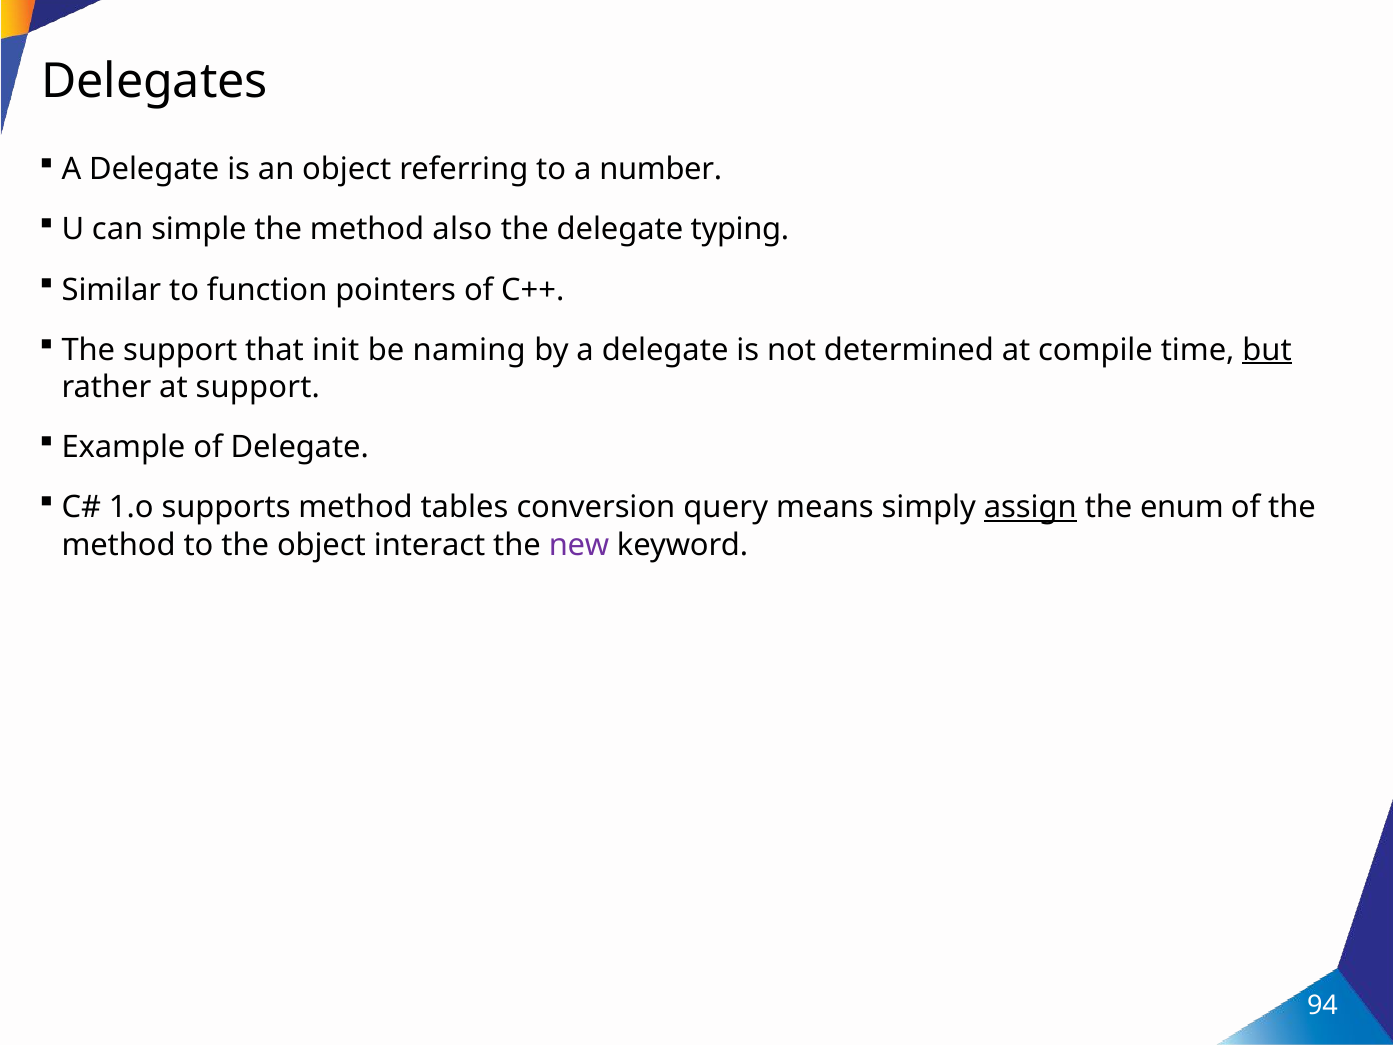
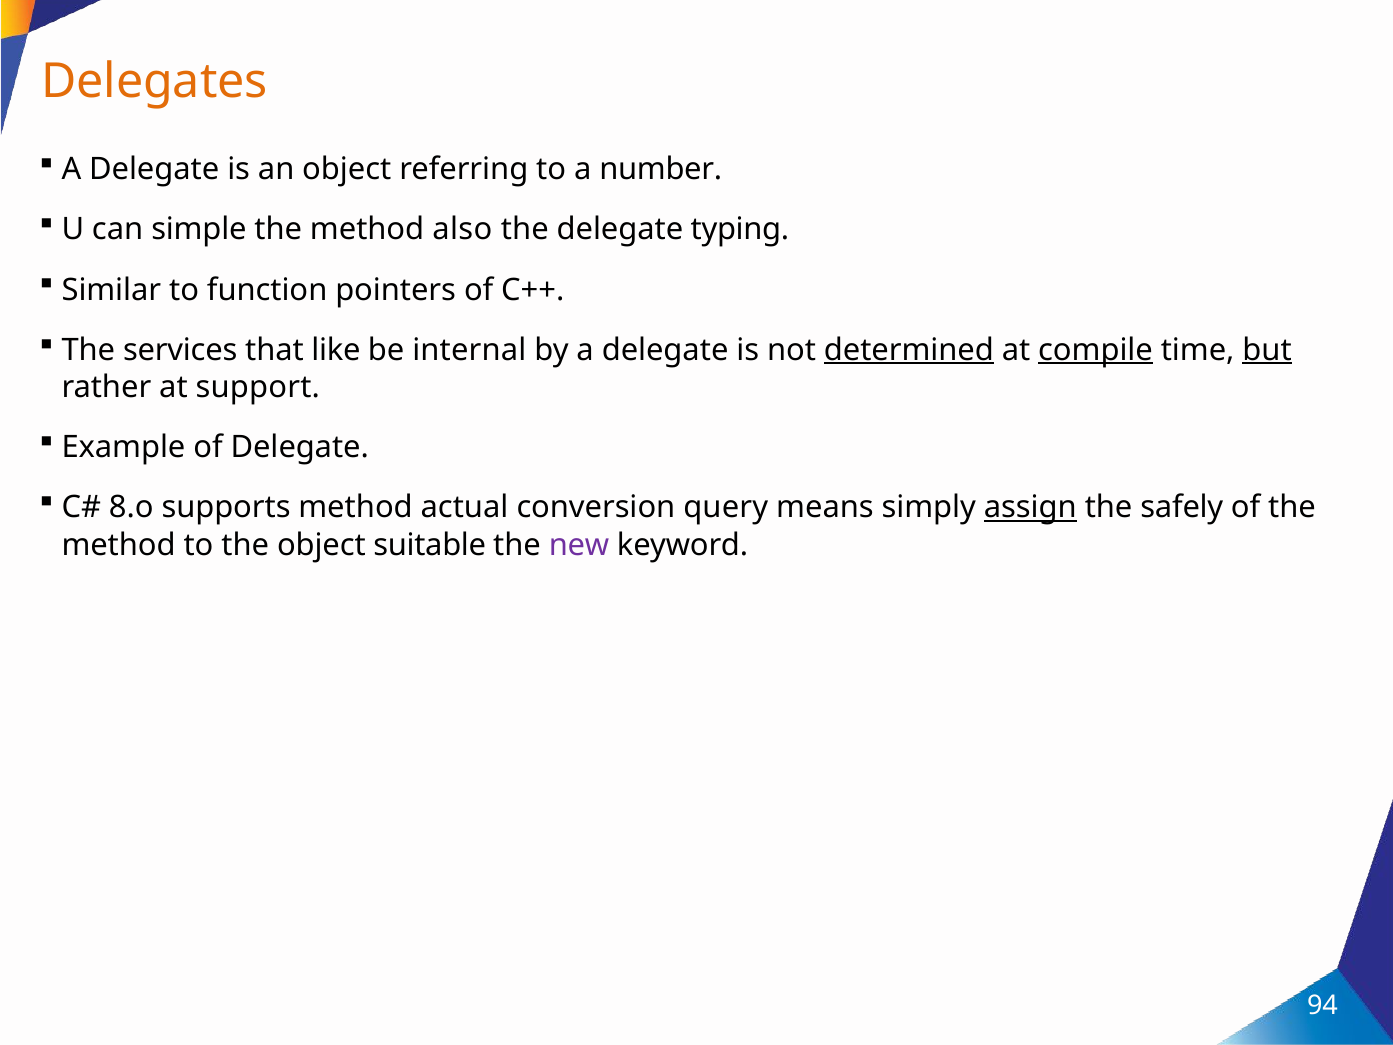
Delegates colour: black -> orange (155, 81)
The support: support -> services (180, 350)
init: init -> like (336, 350)
naming: naming -> internal (469, 350)
determined underline: none -> present (909, 350)
compile underline: none -> present (1096, 350)
1.o: 1.o -> 8.o (131, 508)
tables: tables -> actual (464, 508)
enum: enum -> safely (1182, 508)
interact: interact -> suitable (430, 545)
